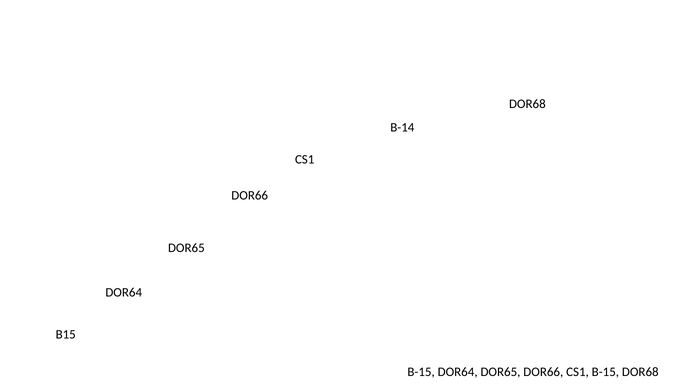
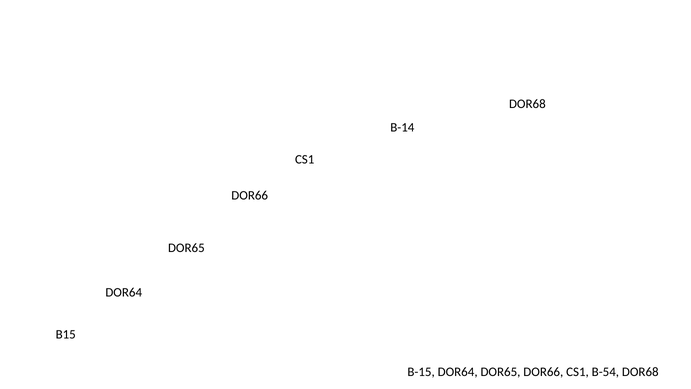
CS1 B-15: B-15 -> B-54 (605, 372)
